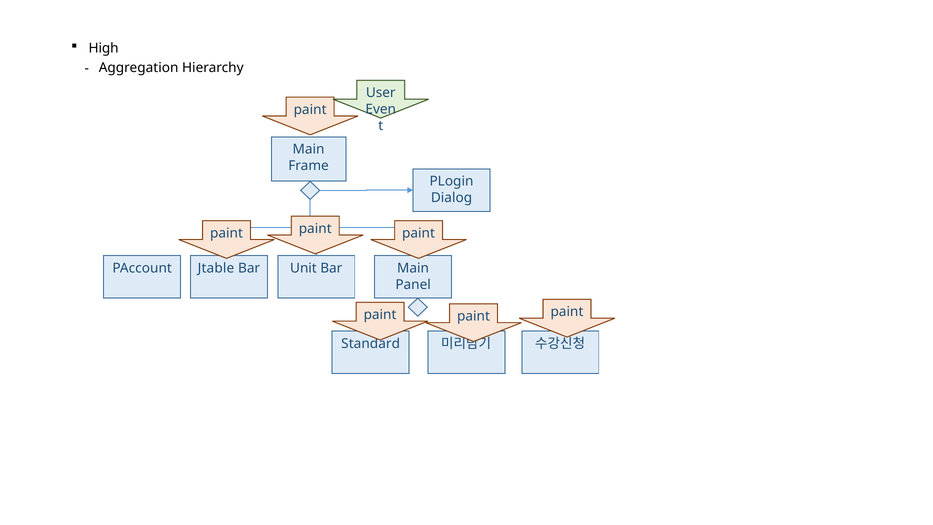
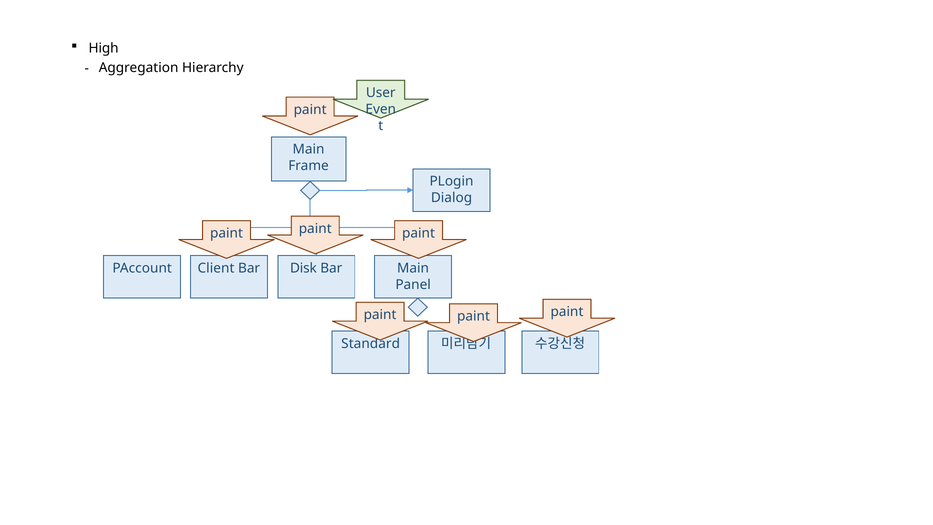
Jtable: Jtable -> Client (216, 268)
Unit: Unit -> Disk (303, 268)
